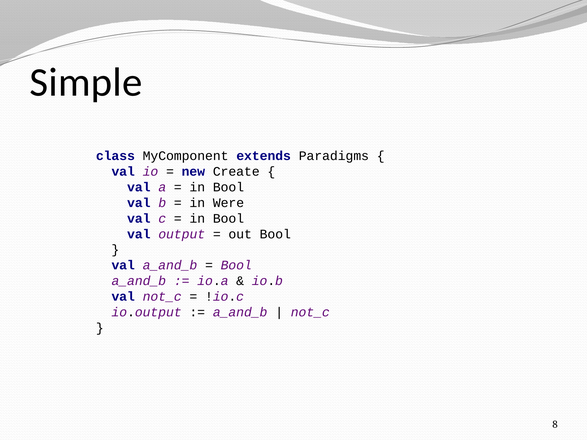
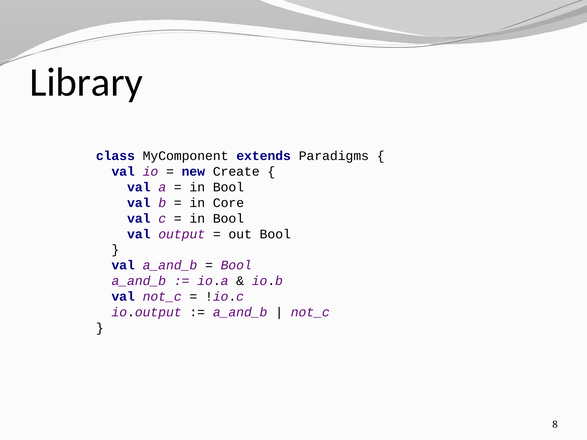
Simple: Simple -> Library (86, 82)
Were: Were -> Core (228, 203)
